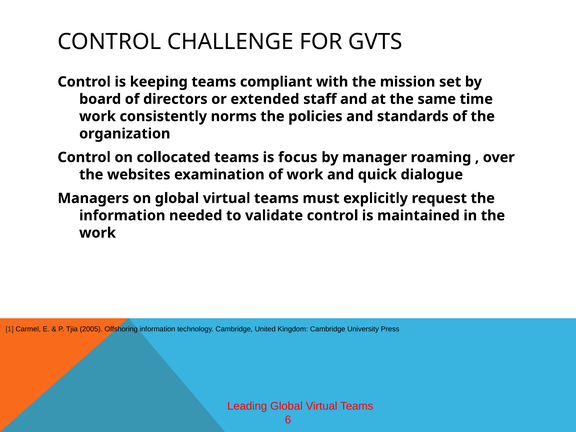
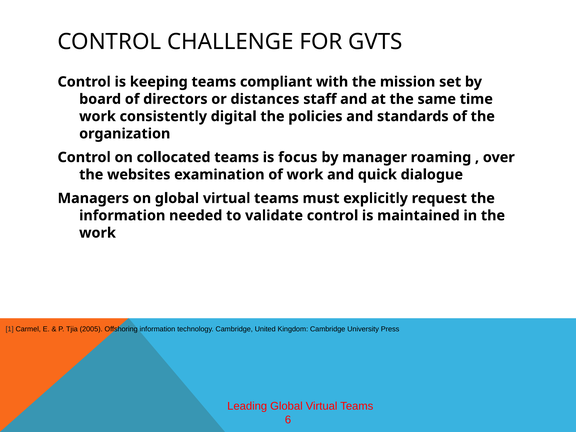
extended: extended -> distances (265, 99)
norms: norms -> digital (234, 116)
